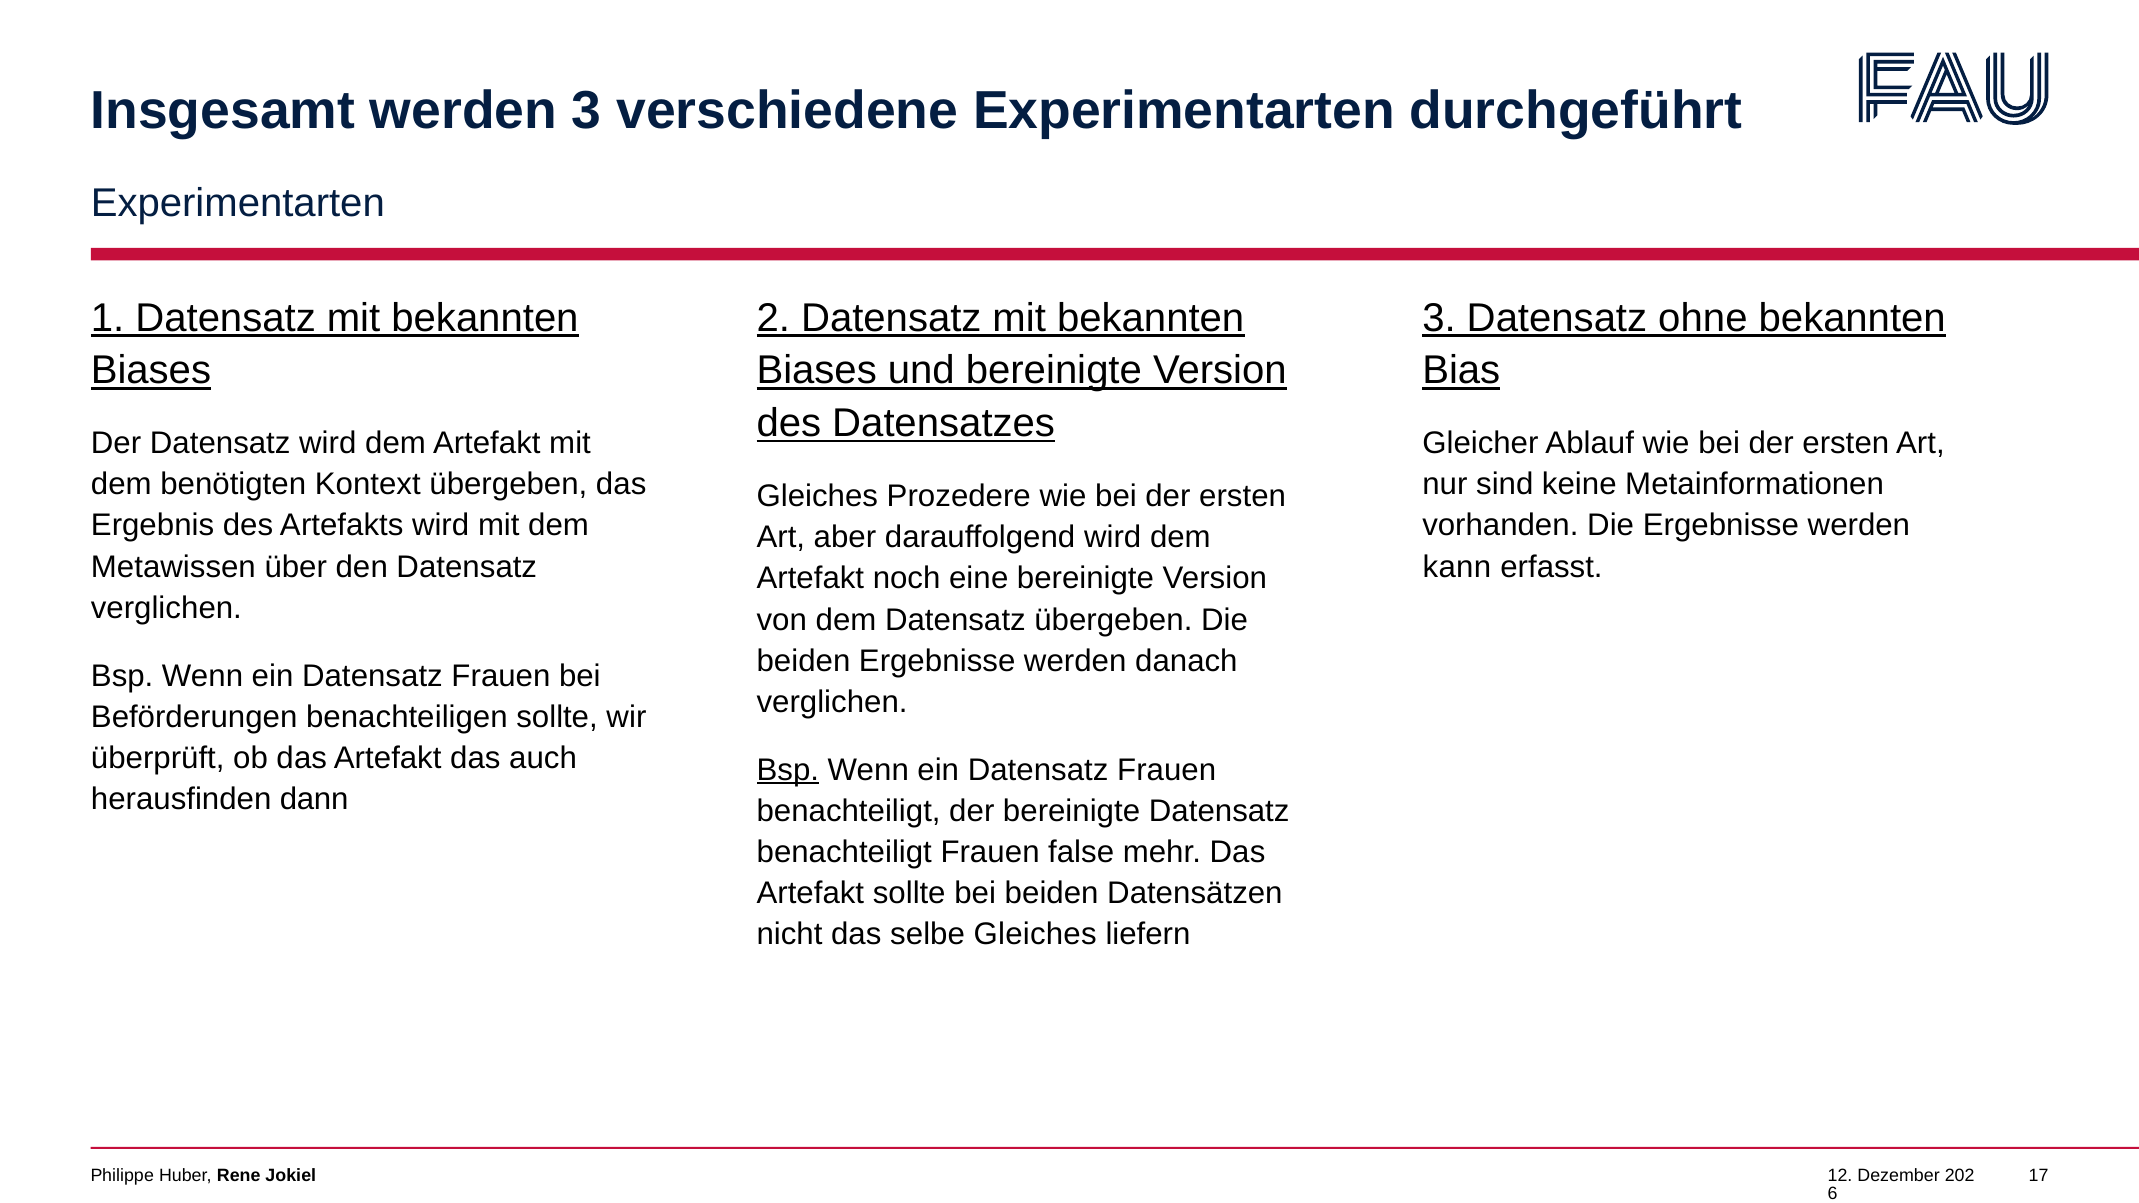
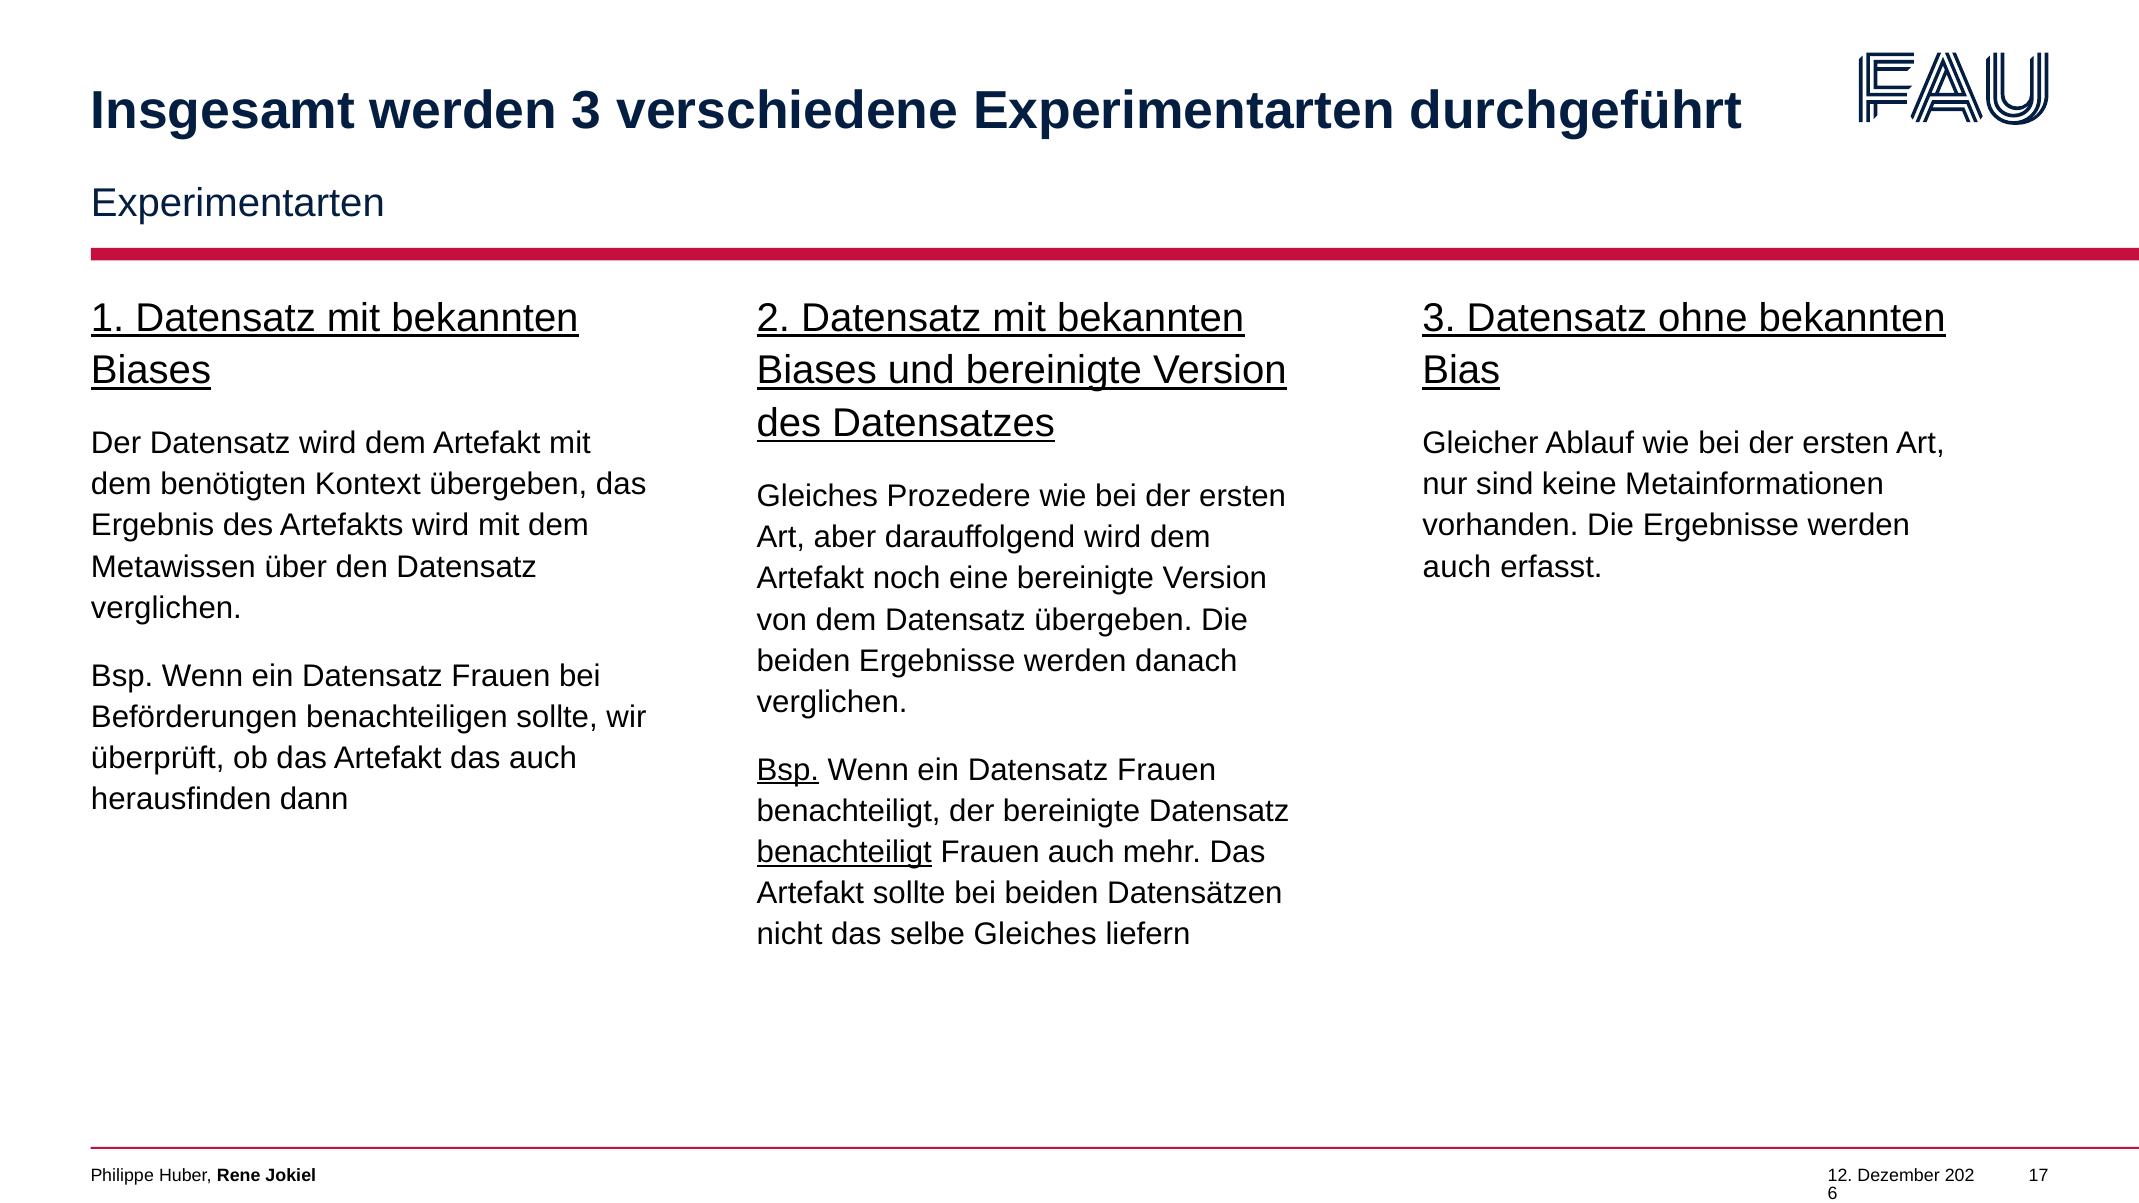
kann: kann -> auch (1457, 567)
benachteiligt underline: none -> present (844, 852)
Frauen false: false -> auch (1081, 852)
